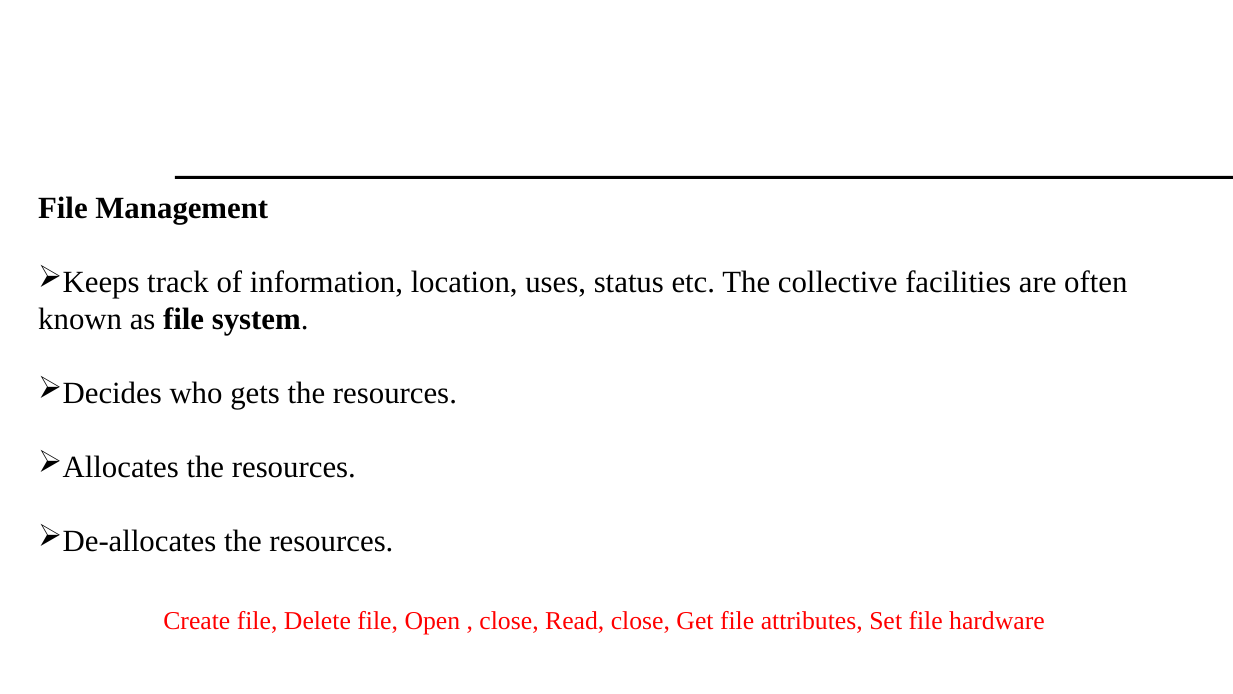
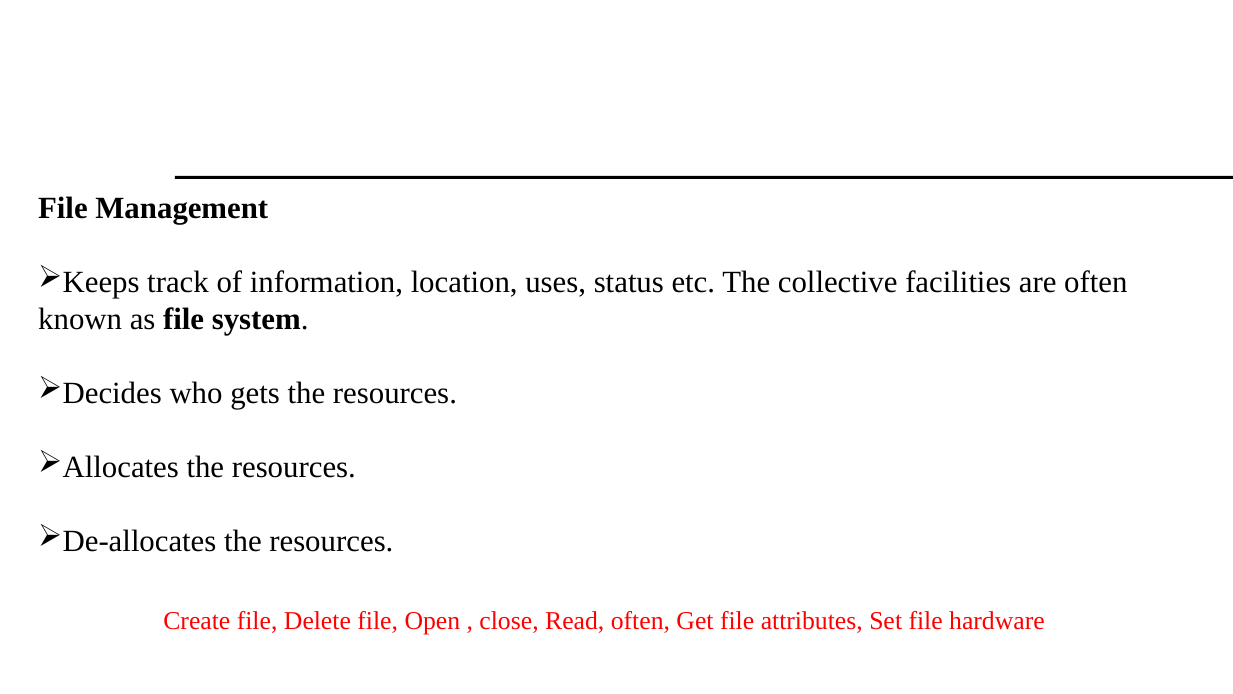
Read close: close -> often (640, 620)
